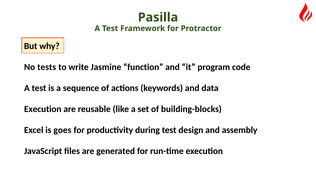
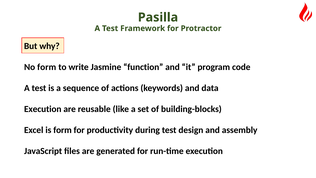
No tests: tests -> form (47, 67)
is goes: goes -> form (63, 130)
